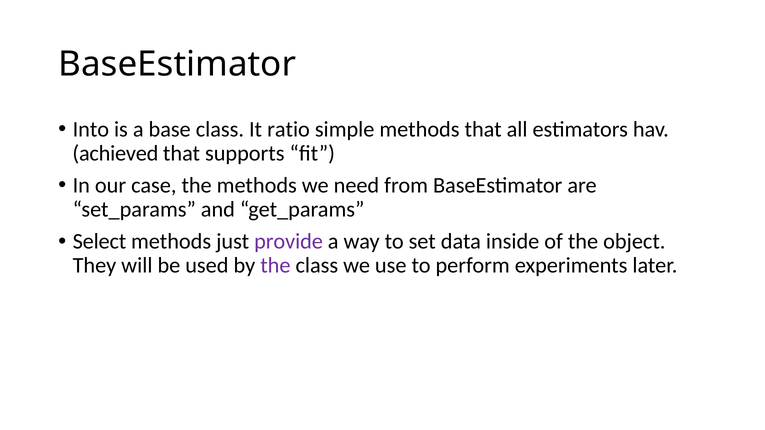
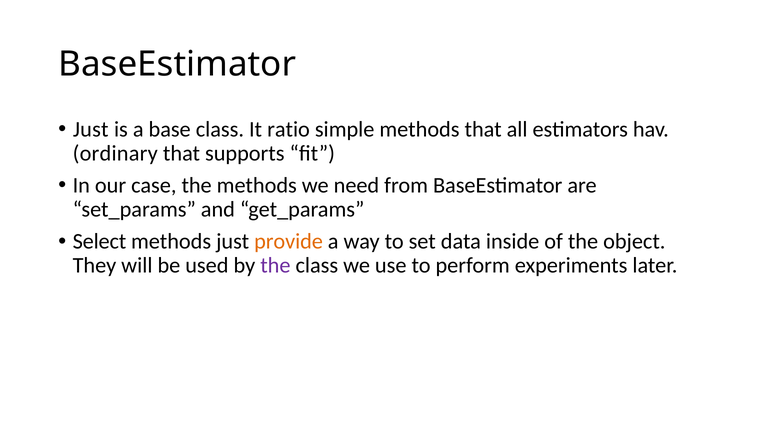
Into: Into -> Just (91, 129)
achieved: achieved -> ordinary (115, 153)
provide colour: purple -> orange (289, 242)
